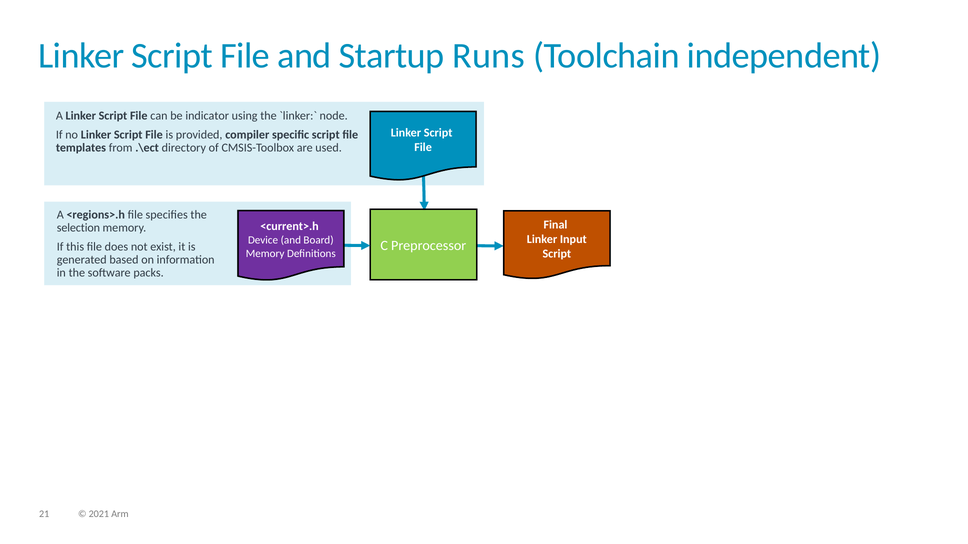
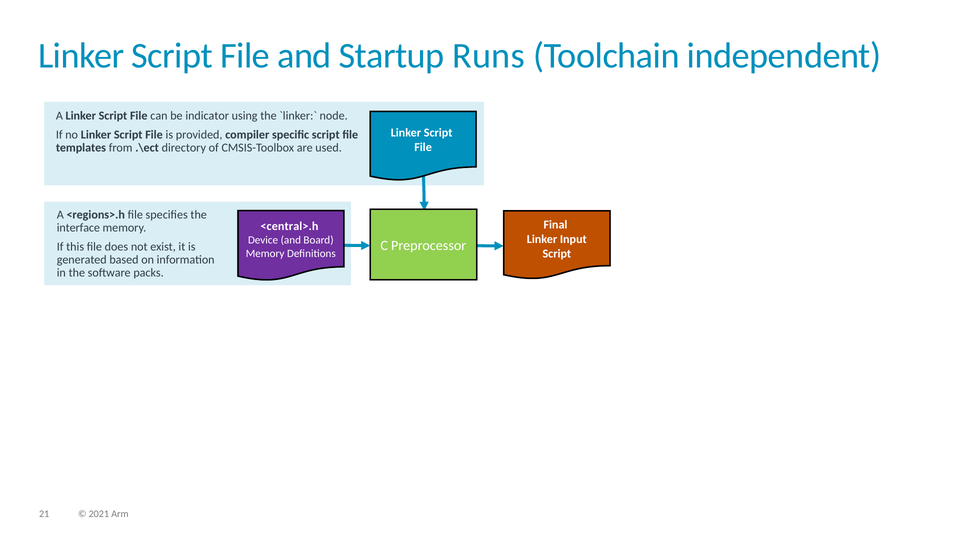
<current>.h: <current>.h -> <central>.h (289, 226)
selection: selection -> interface (78, 228)
